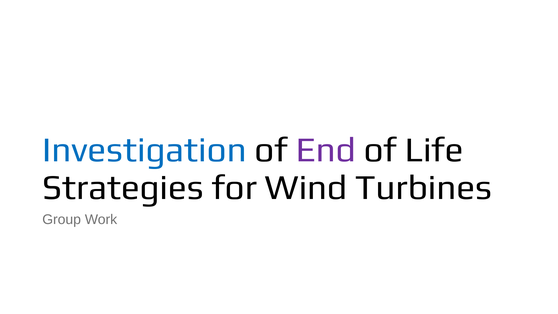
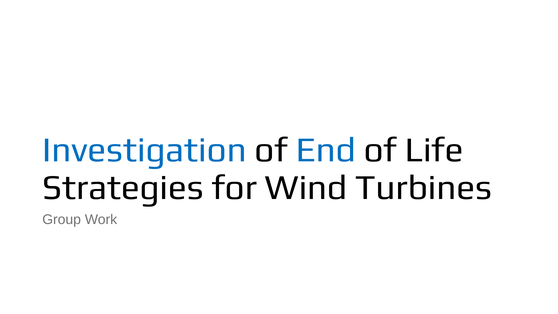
End colour: purple -> blue (326, 150)
